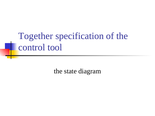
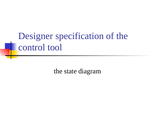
Together: Together -> Designer (36, 36)
